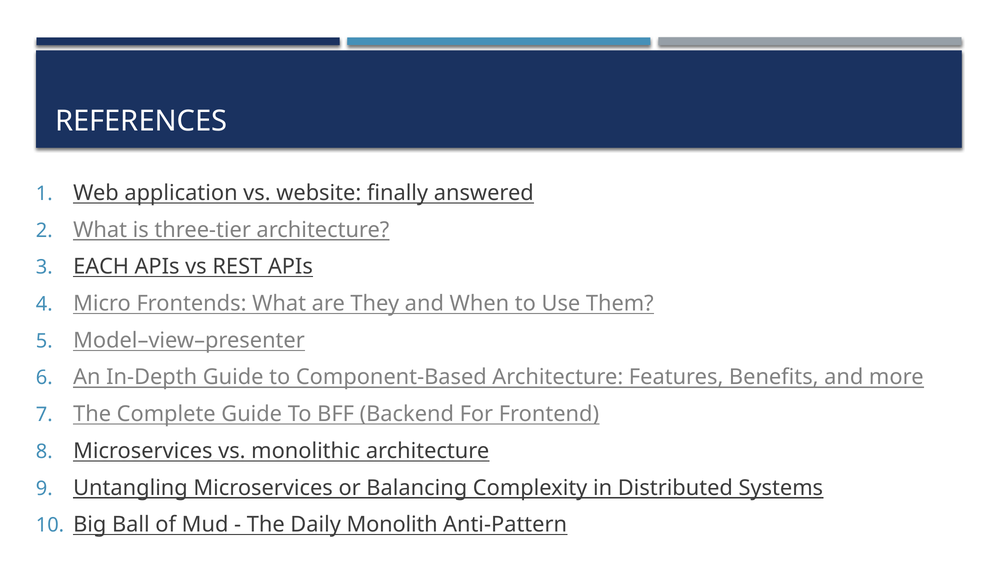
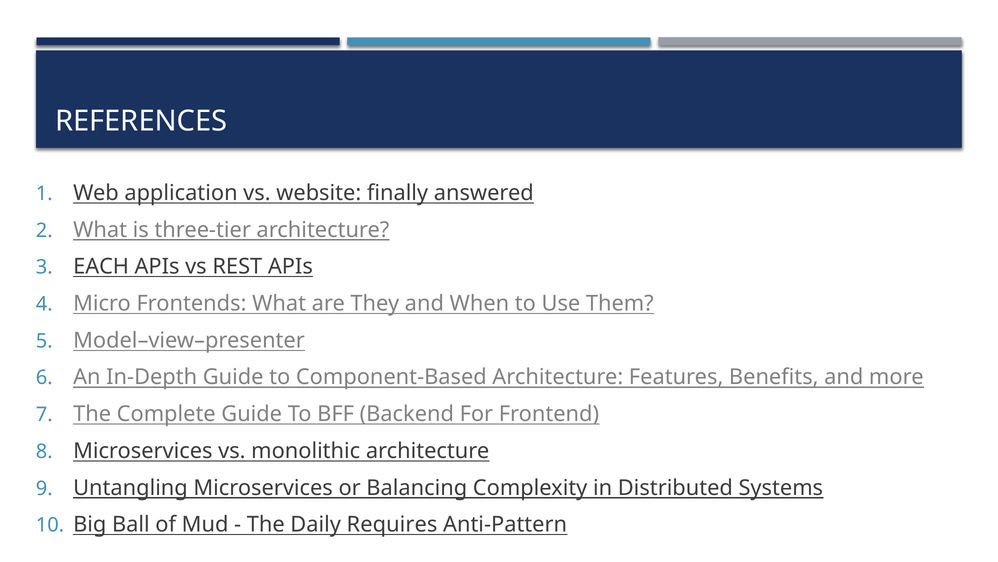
Monolith: Monolith -> Requires (392, 524)
